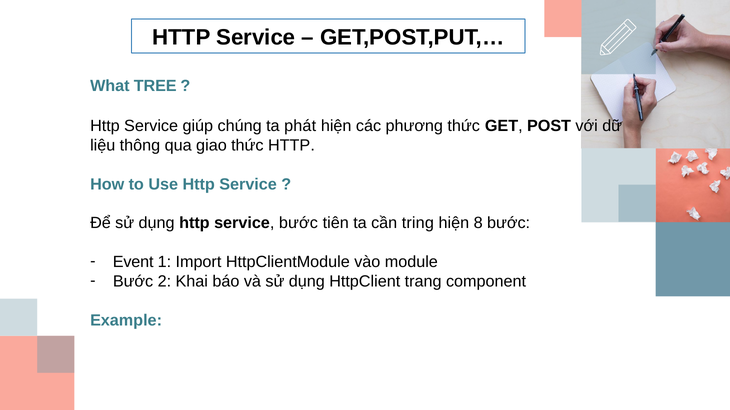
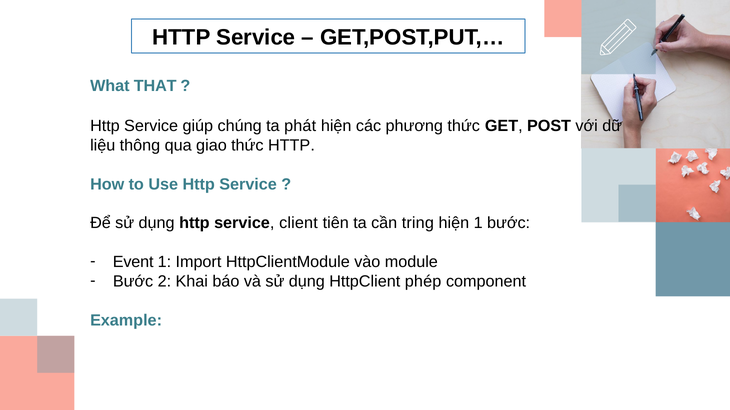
TREE: TREE -> THAT (155, 86)
service bước: bước -> client (298, 223)
hiện 8: 8 -> 1 (478, 223)
trang: trang -> phép (423, 282)
